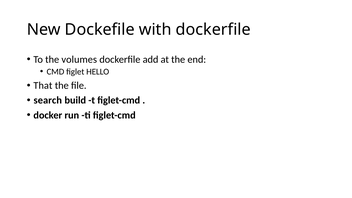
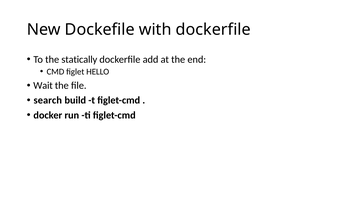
volumes: volumes -> statically (79, 60)
That: That -> Wait (43, 86)
